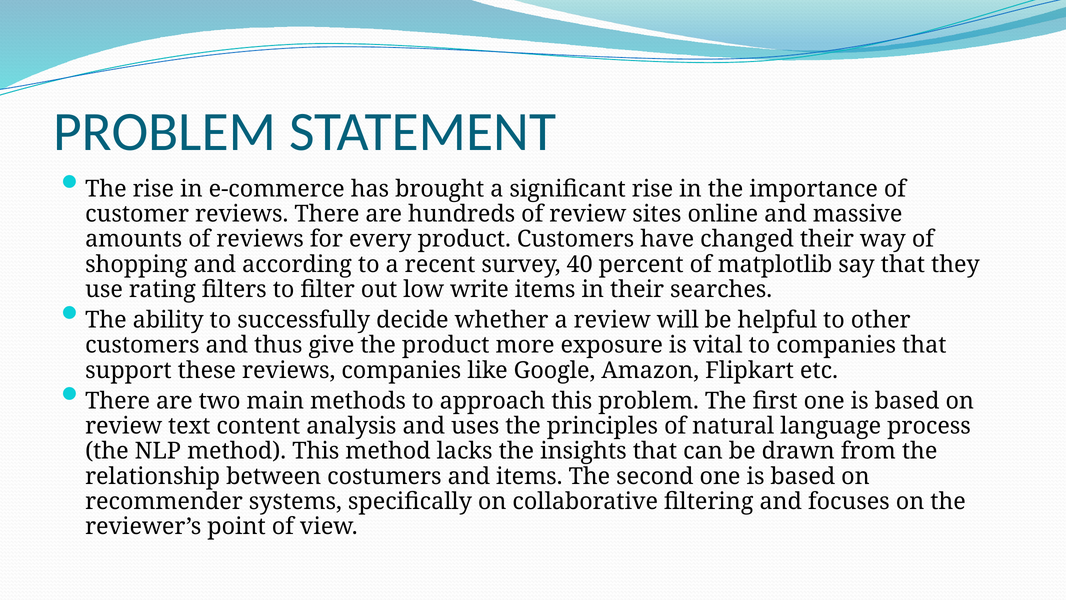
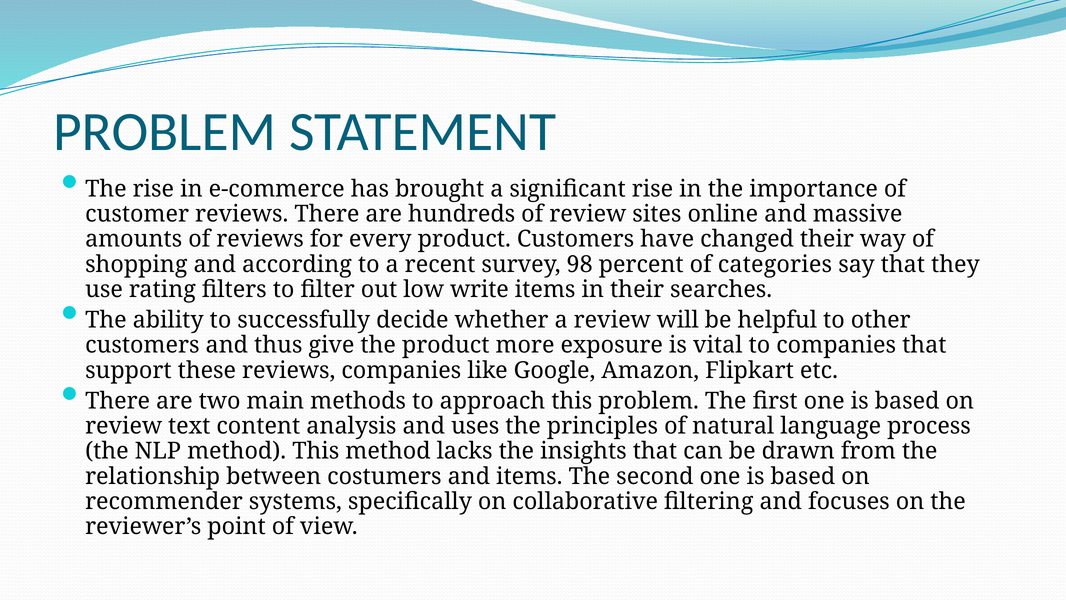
40: 40 -> 98 (580, 264)
matplotlib: matplotlib -> categories (775, 264)
